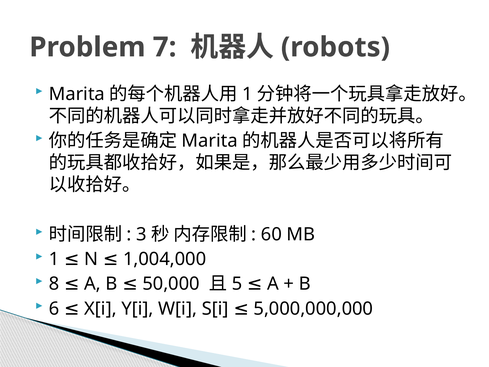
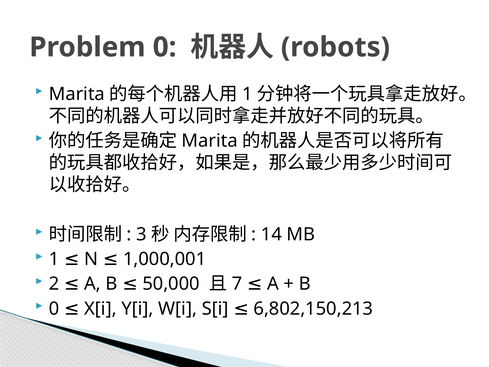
Problem 7: 7 -> 0 (165, 47)
60: 60 -> 14 (271, 234)
1,004,000: 1,004,000 -> 1,000,001 (165, 259)
5: 5 -> 7 (237, 284)
8: 8 -> 2 (54, 284)
6: 6 -> 0 (54, 308)
5,000,000,000: 5,000,000,000 -> 6,802,150,213 (313, 308)
